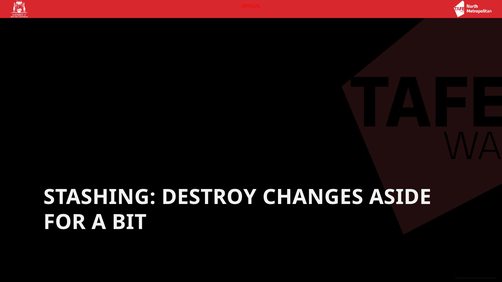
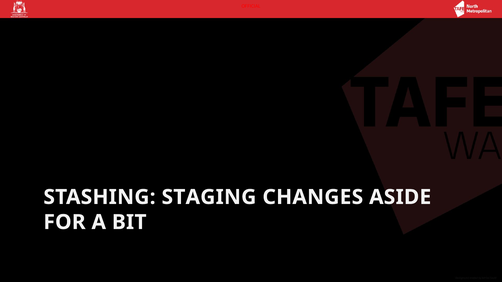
DESTROY: DESTROY -> STAGING (209, 197)
